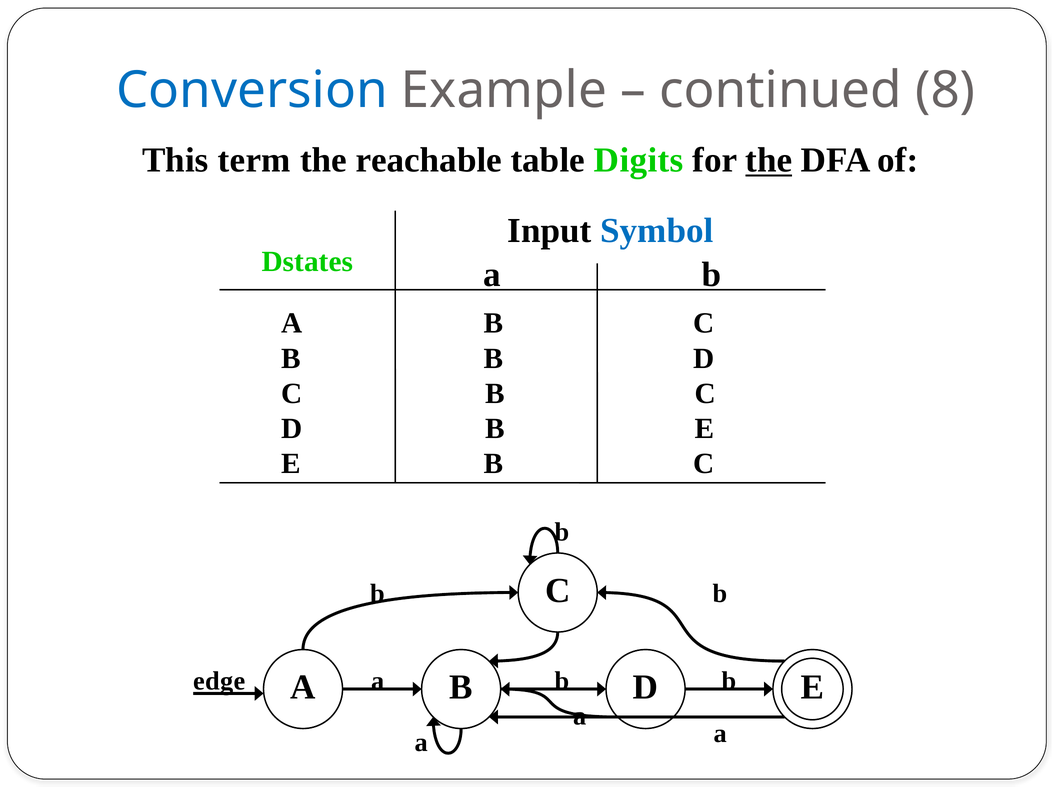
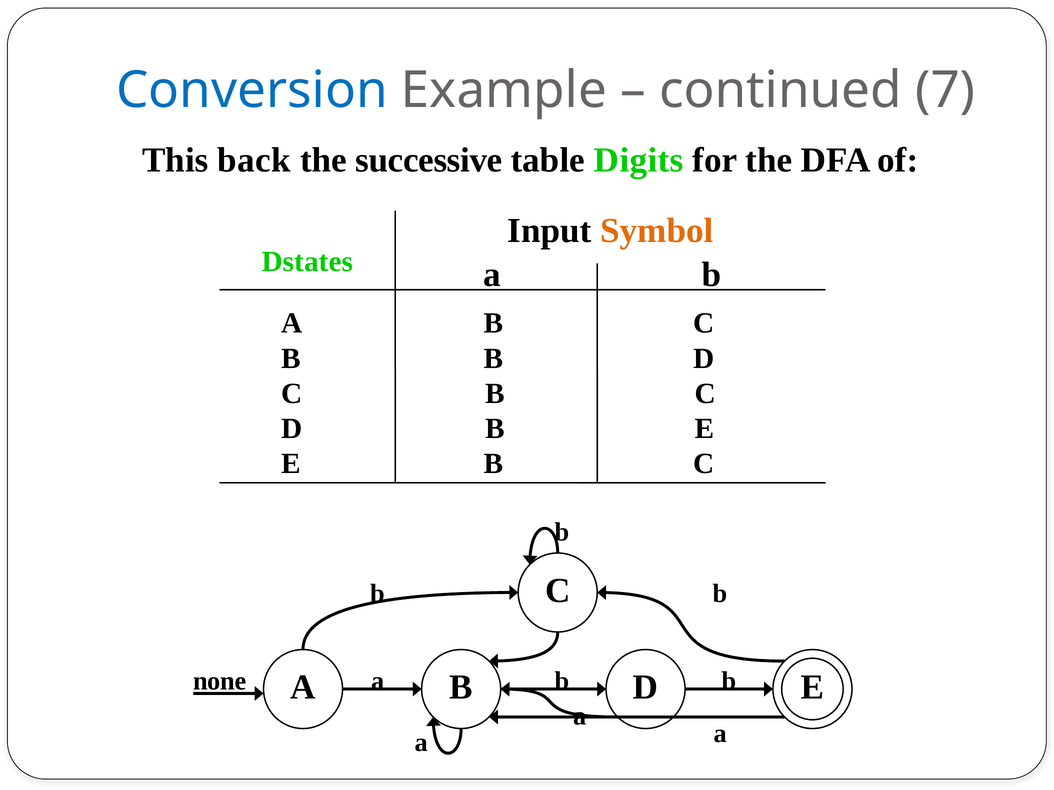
8: 8 -> 7 (945, 90)
term: term -> back (254, 160)
reachable: reachable -> successive (429, 160)
the underline: present -> none (769, 160)
Symbol colour: blue -> orange (657, 231)
edge: edge -> none (220, 682)
